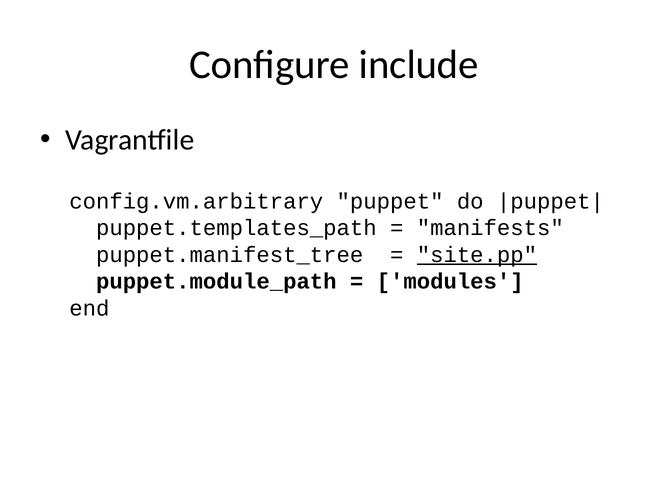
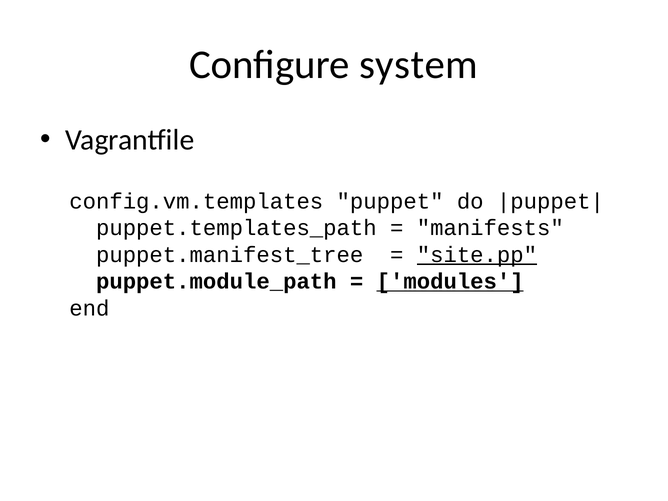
include: include -> system (418, 65)
config.vm.arbitrary: config.vm.arbitrary -> config.vm.templates (196, 201)
modules underline: none -> present (450, 281)
